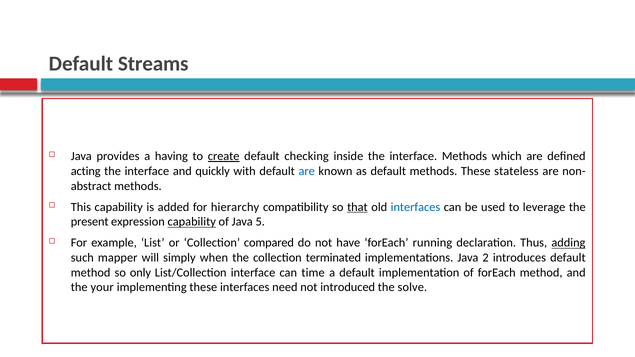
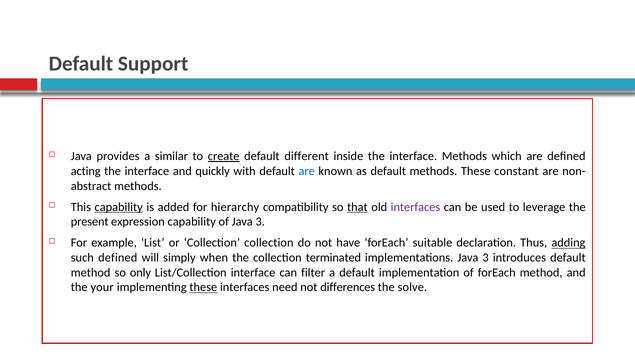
Streams: Streams -> Support (153, 64)
having: having -> similar (171, 156)
checking: checking -> different (307, 156)
stateless: stateless -> constant (516, 171)
capability underline: none -> present (119, 207)
interfaces colour: blue -> purple (415, 207)
capability underline: present -> none (192, 222)
of Java 5: 5 -> 3 (260, 222)
Collection compared: compared -> collection (269, 243)
running: running -> suitable (432, 243)
such mapper: mapper -> defined (118, 258)
implementations Java 2: 2 -> 3 (486, 258)
time: time -> filter (313, 273)
these underline: none -> present (203, 288)
introduced: introduced -> differences (348, 288)
